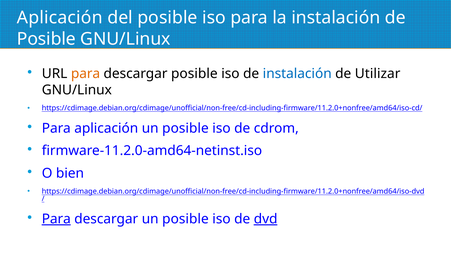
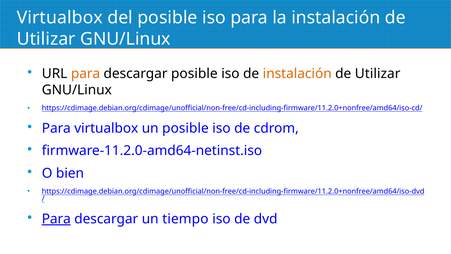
Aplicación: Aplicación -> Virtualbox (60, 18)
Posible: Posible -> Utilizar (46, 39)
instalación colour: blue -> orange (297, 74)
Para aplicación: aplicación -> virtualbox (106, 128)
descargar un posible: posible -> tiempo (185, 219)
dvd underline: present -> none (266, 219)
